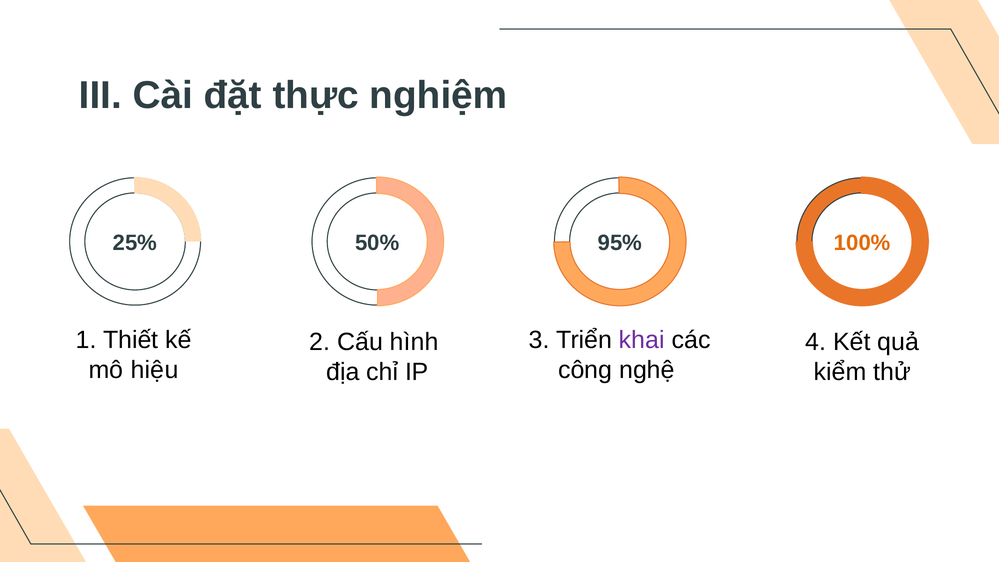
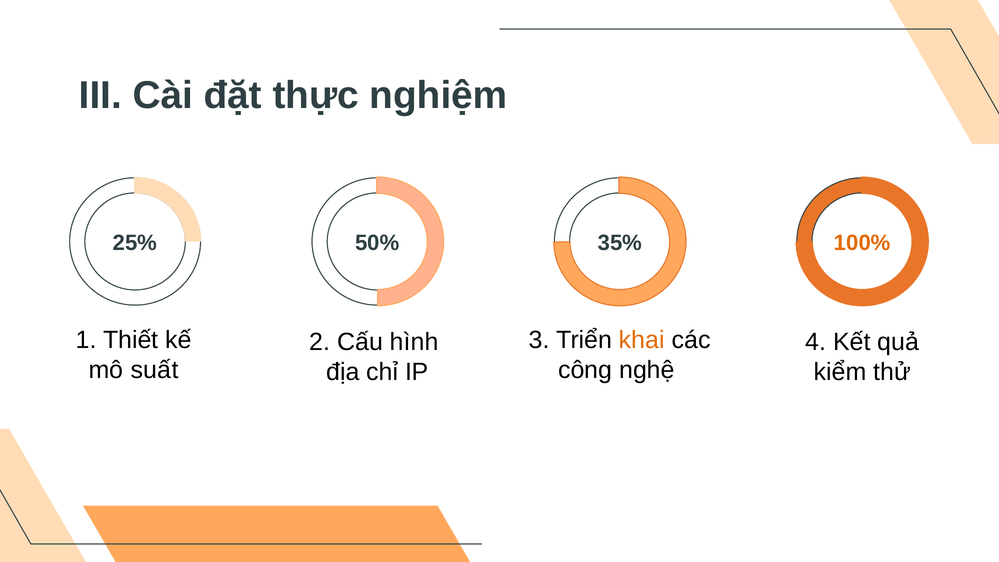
95%: 95% -> 35% (620, 243)
khai colour: purple -> orange (642, 340)
hiệu: hiệu -> suất (154, 370)
